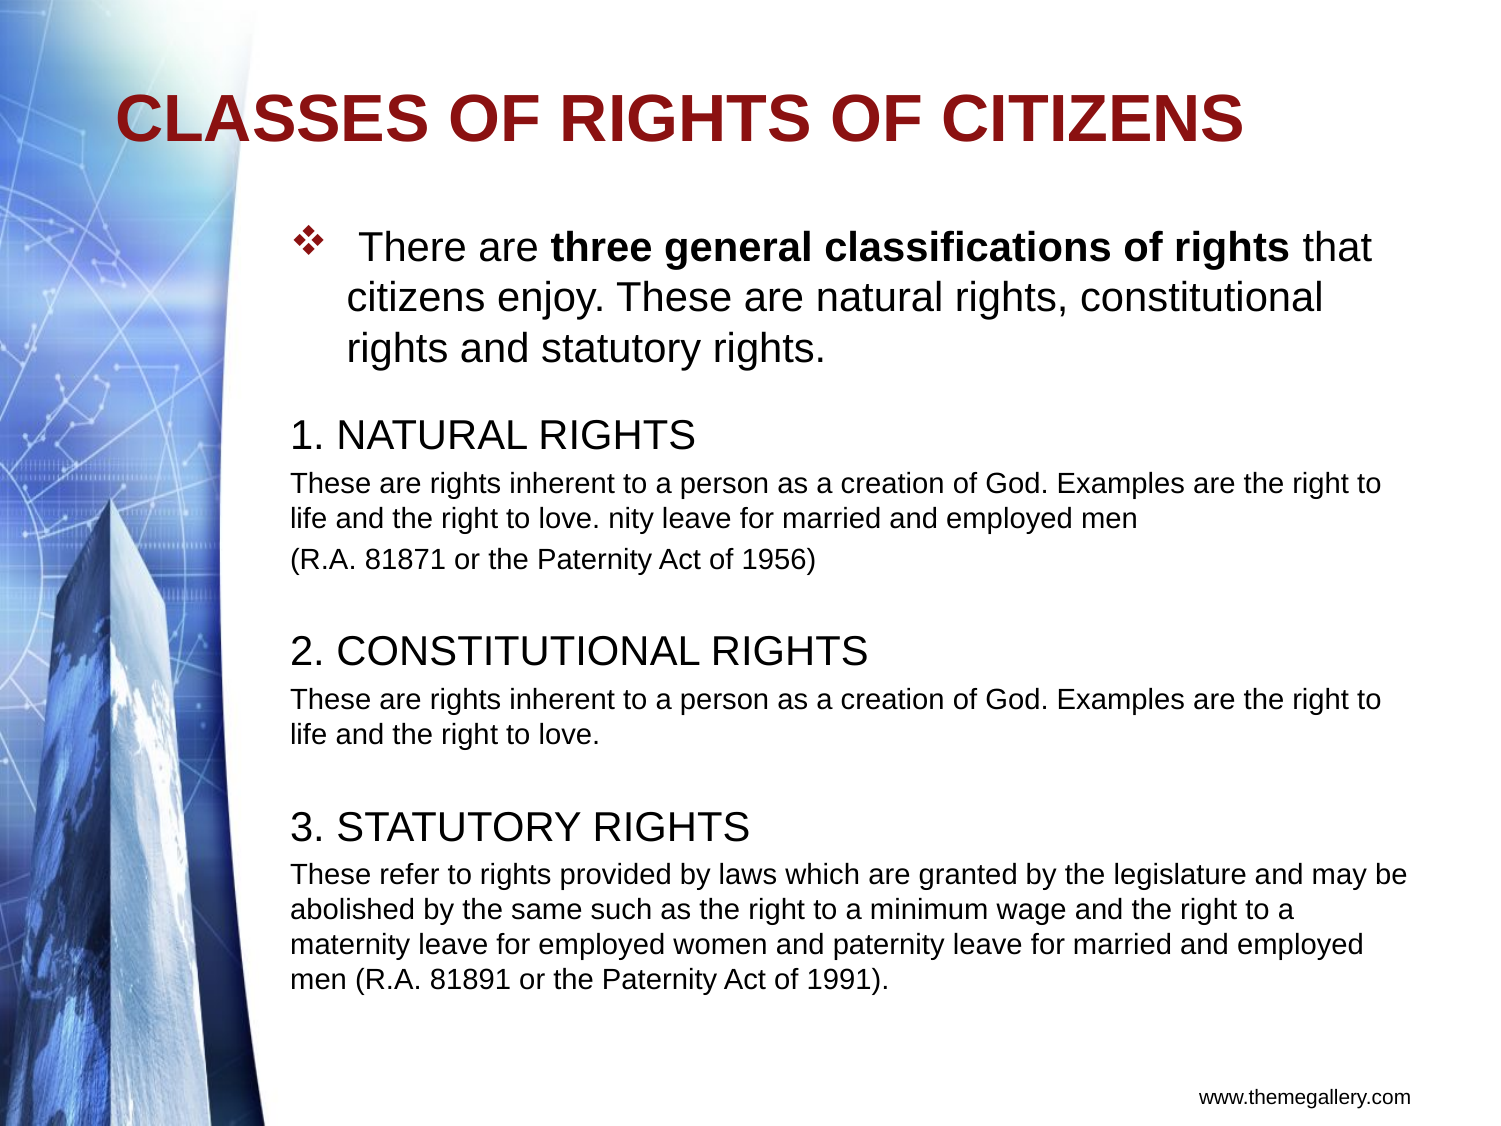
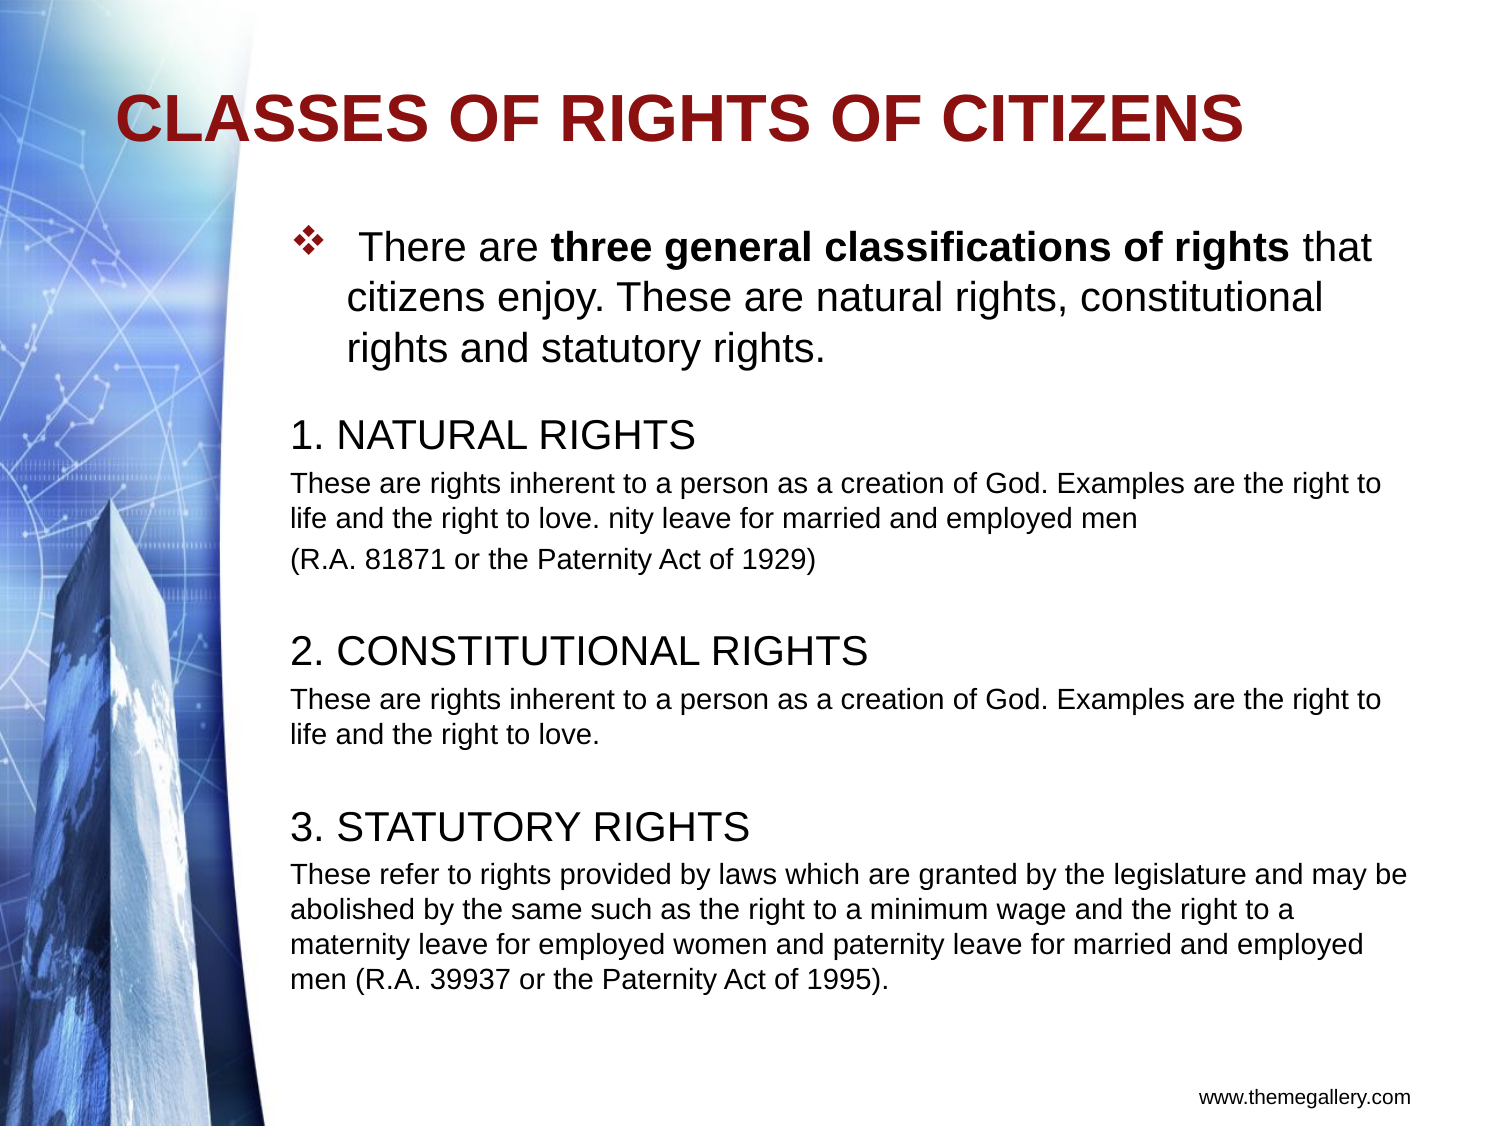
1956: 1956 -> 1929 (779, 559)
81891: 81891 -> 39937 (470, 980)
1991: 1991 -> 1995 (848, 980)
